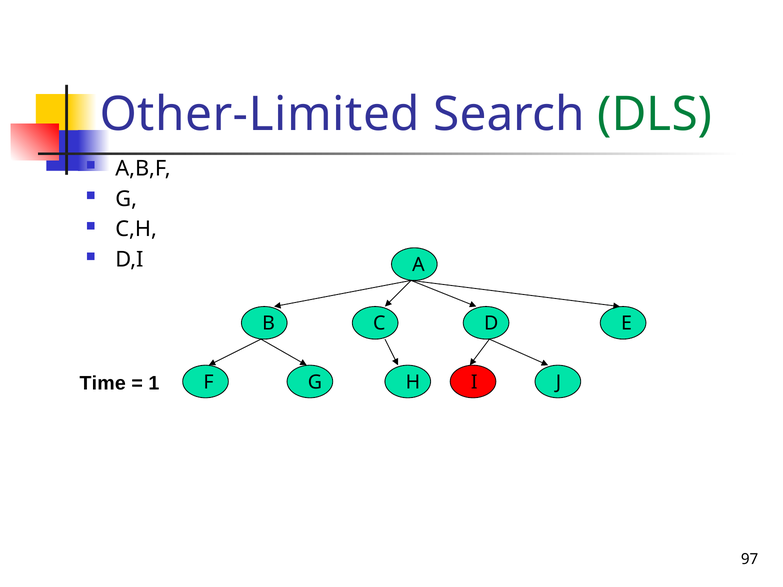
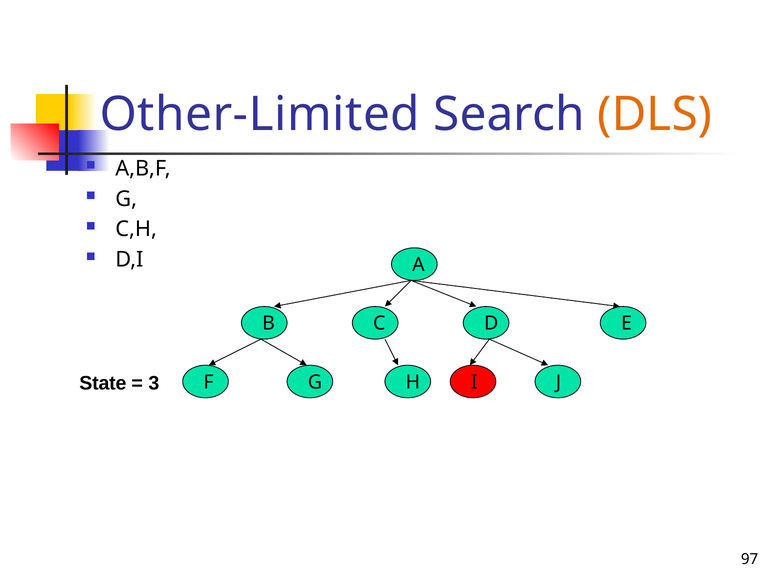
DLS colour: green -> orange (655, 114)
Time: Time -> State (103, 384)
1: 1 -> 3 (154, 384)
